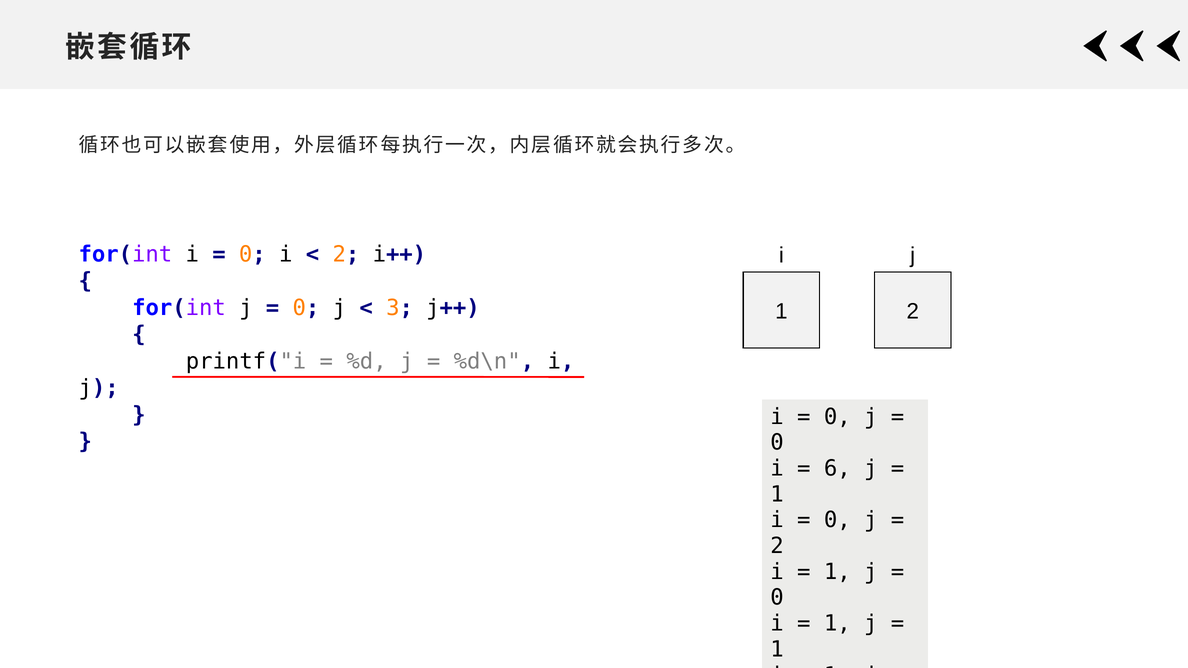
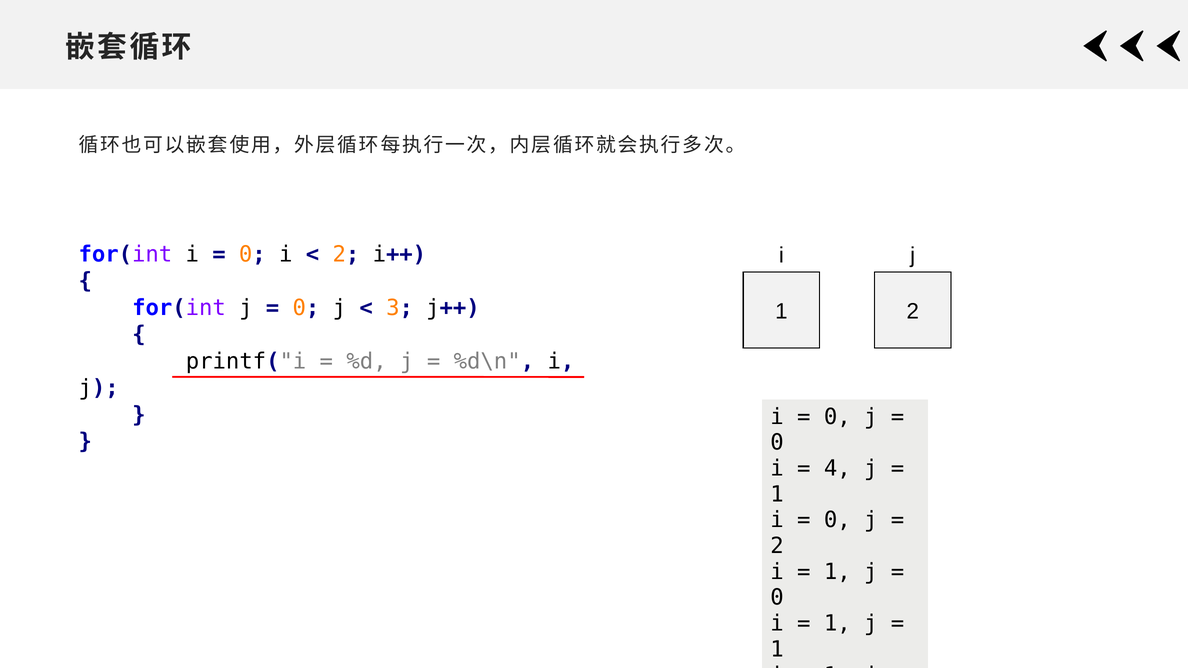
6: 6 -> 4 (837, 469)
